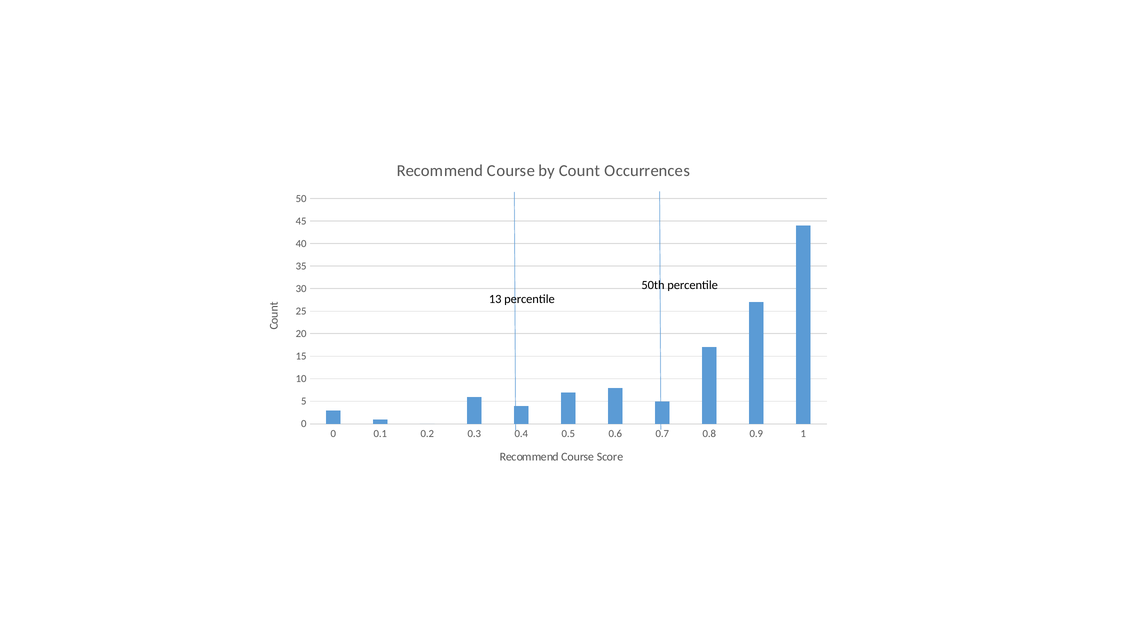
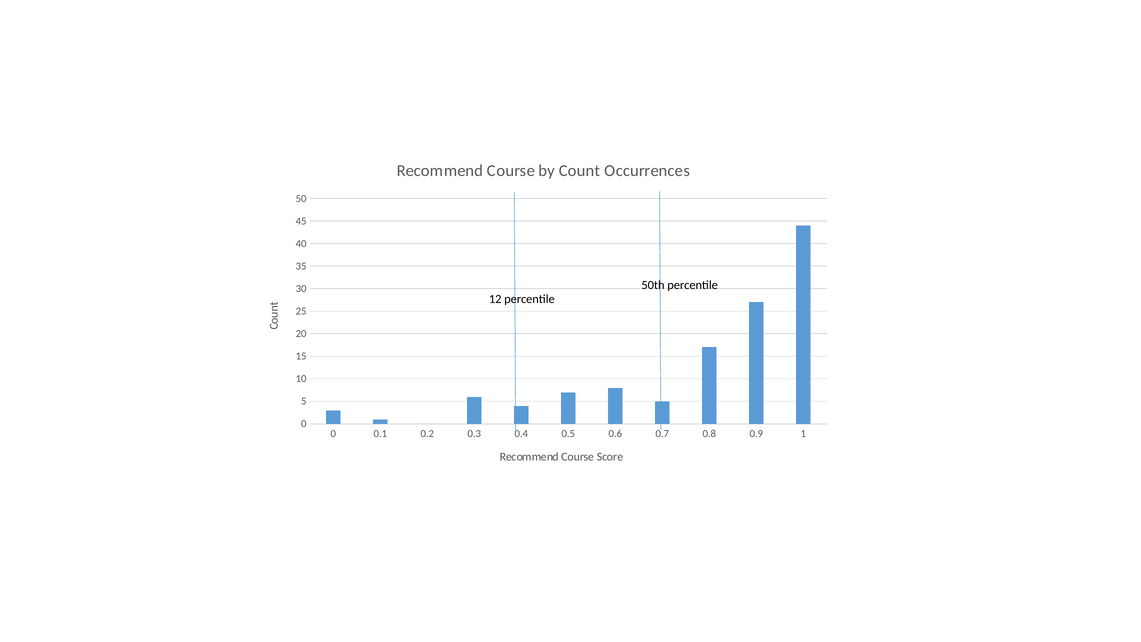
13: 13 -> 12 (495, 299)
